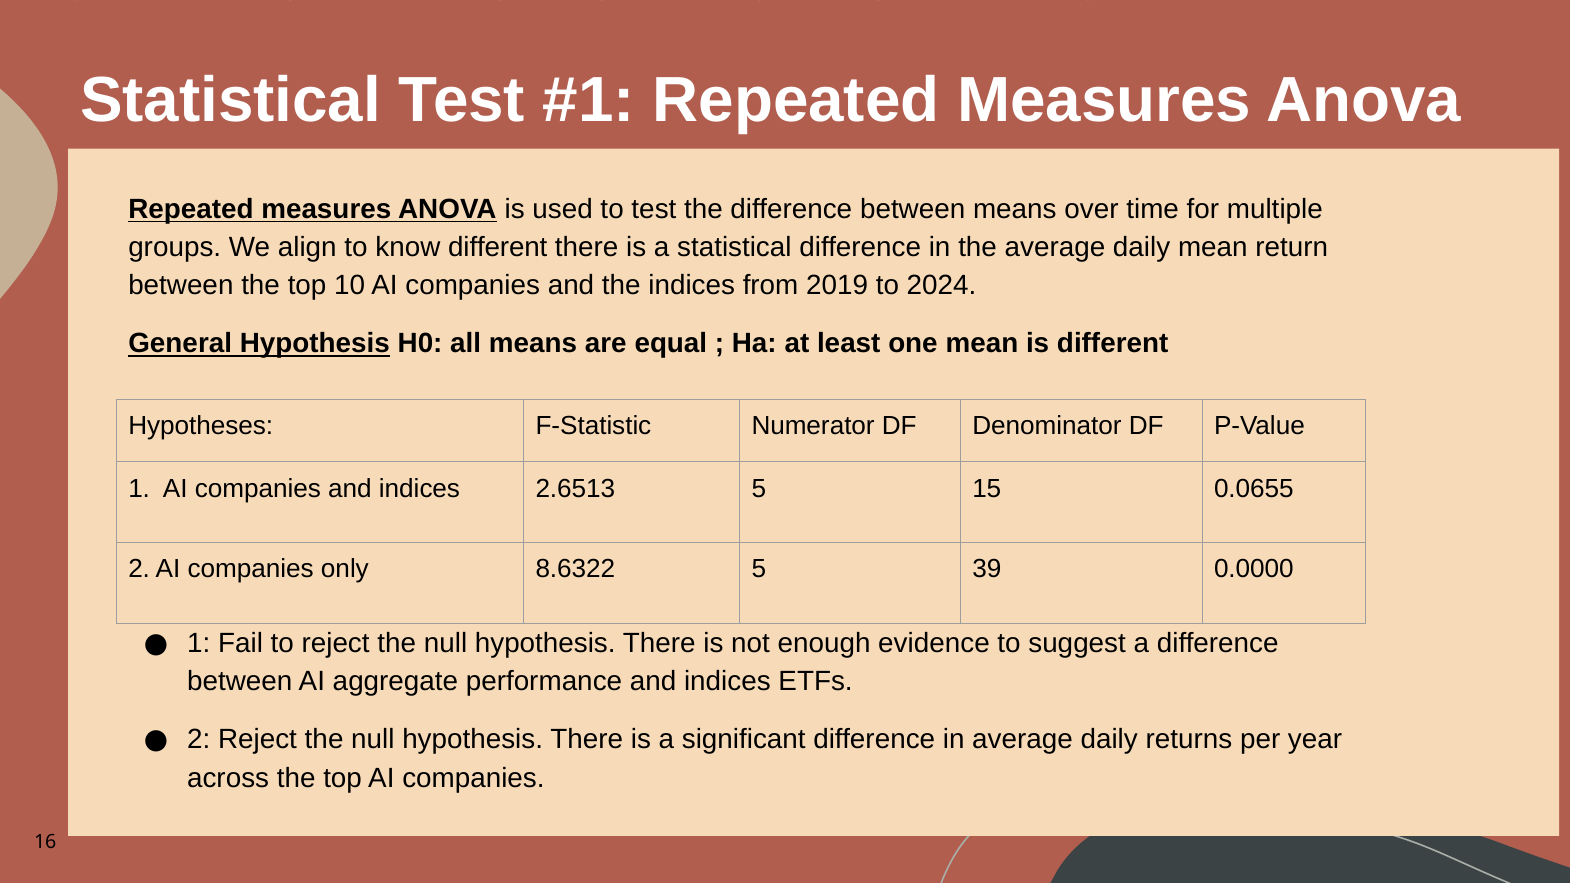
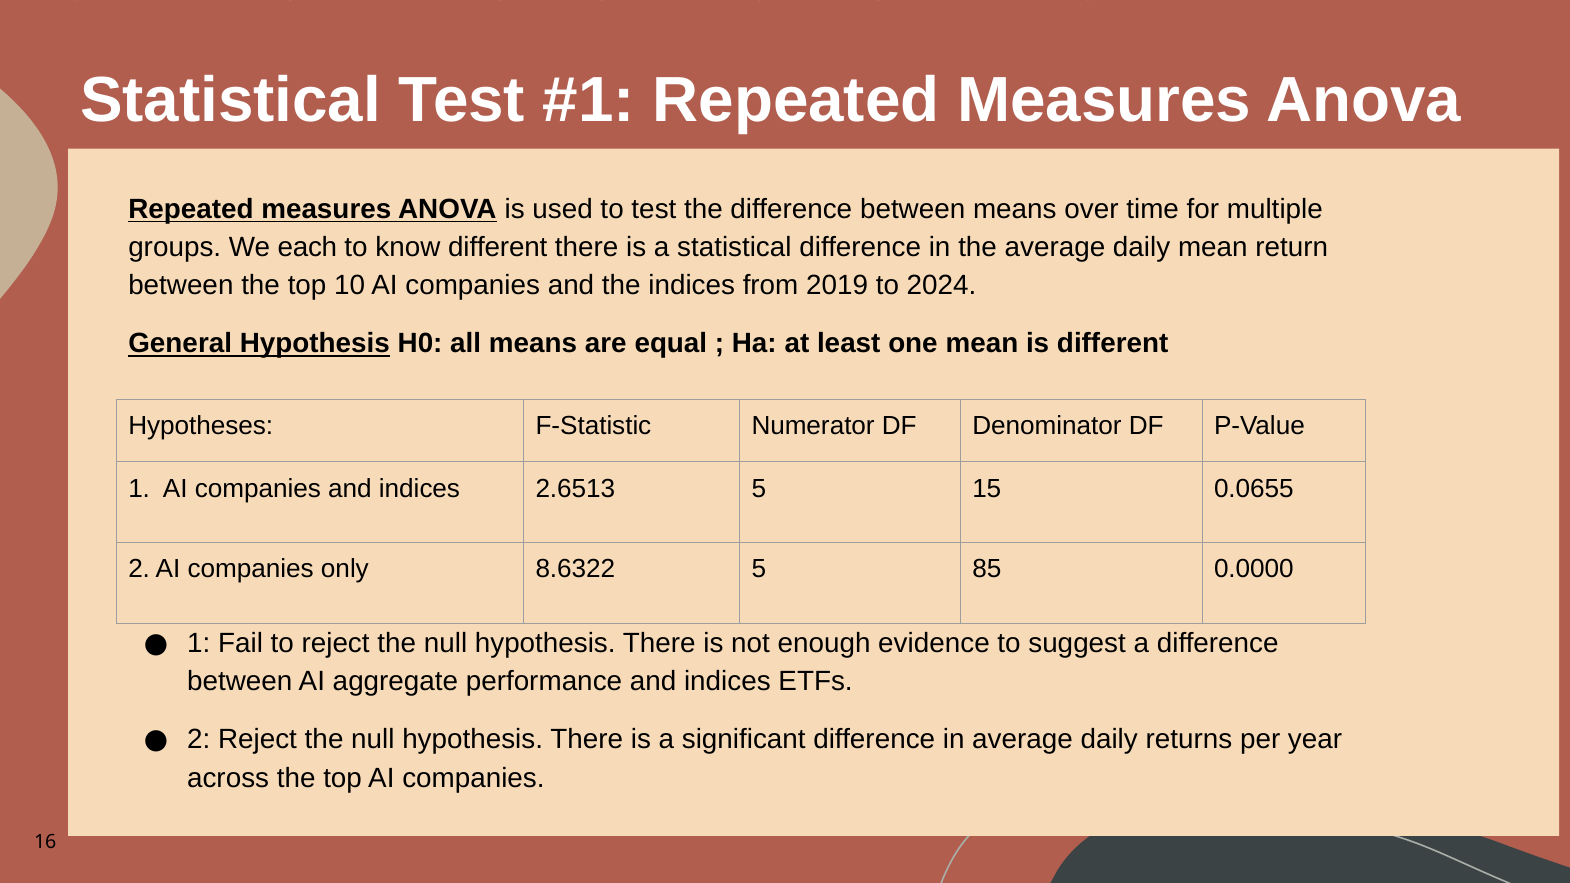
align: align -> each (307, 247)
39: 39 -> 85 (987, 569)
